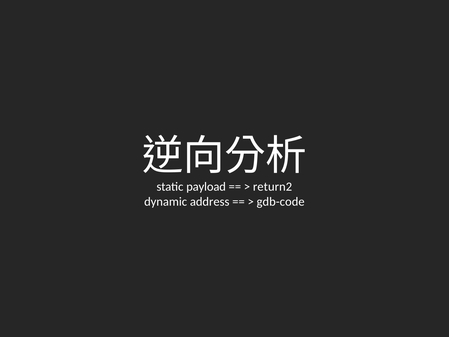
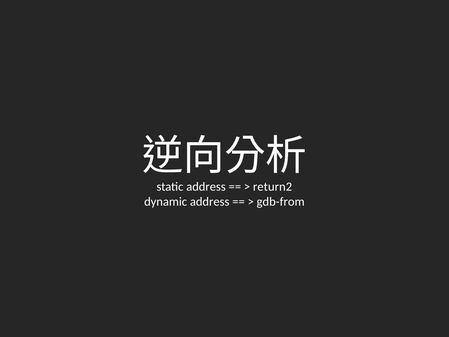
static payload: payload -> address (206, 186)
gdb-code: gdb-code -> gdb-from (281, 201)
